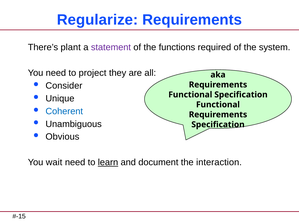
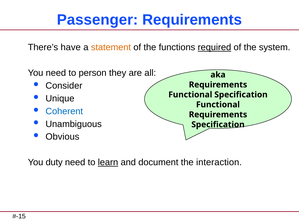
Regularize: Regularize -> Passenger (98, 20)
plant: plant -> have (71, 47)
statement colour: purple -> orange (111, 47)
required underline: none -> present (214, 47)
project: project -> person (93, 73)
wait: wait -> duty (54, 162)
